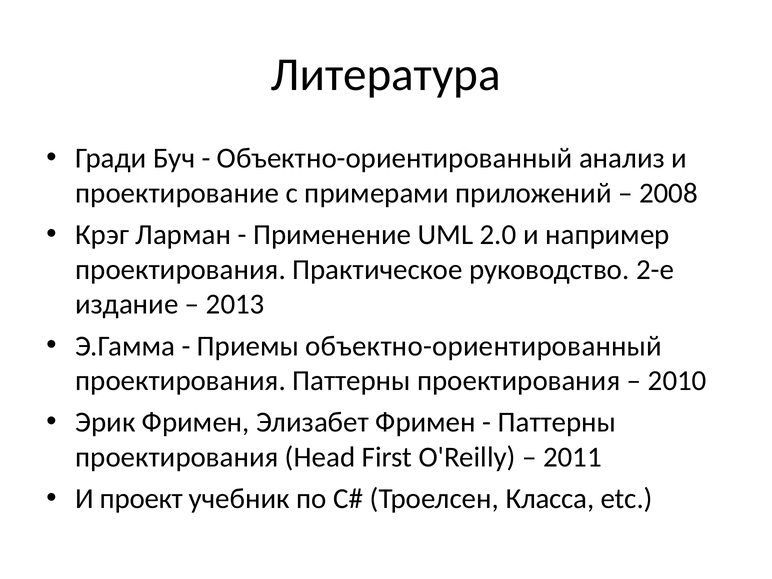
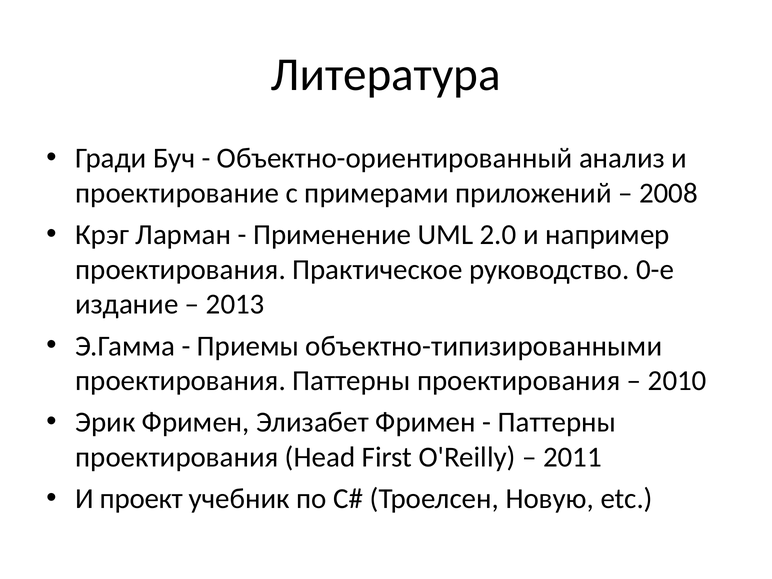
2-е: 2-е -> 0-е (655, 270)
Приемы объектно-ориентированный: объектно-ориентированный -> объектно-типизированными (484, 346)
Класса: Класса -> Новую (550, 499)
